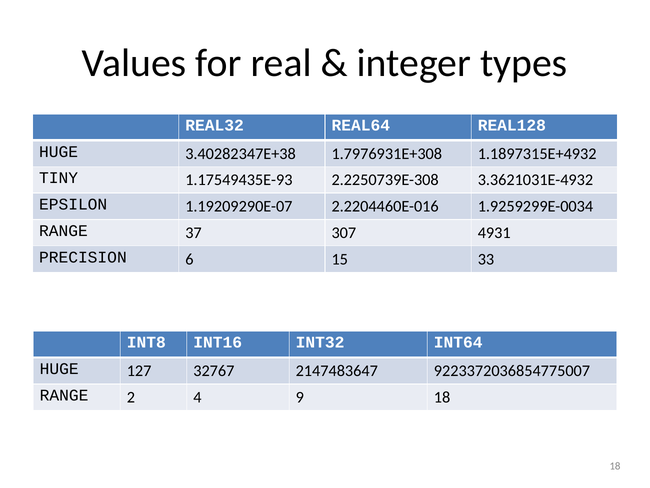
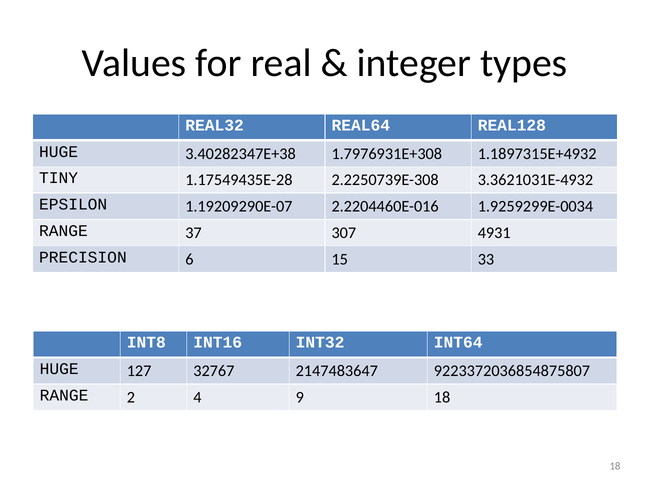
1.17549435E-93: 1.17549435E-93 -> 1.17549435E-28 (239, 180)
9223372036854775007: 9223372036854775007 -> 9223372036854875807 (512, 370)
